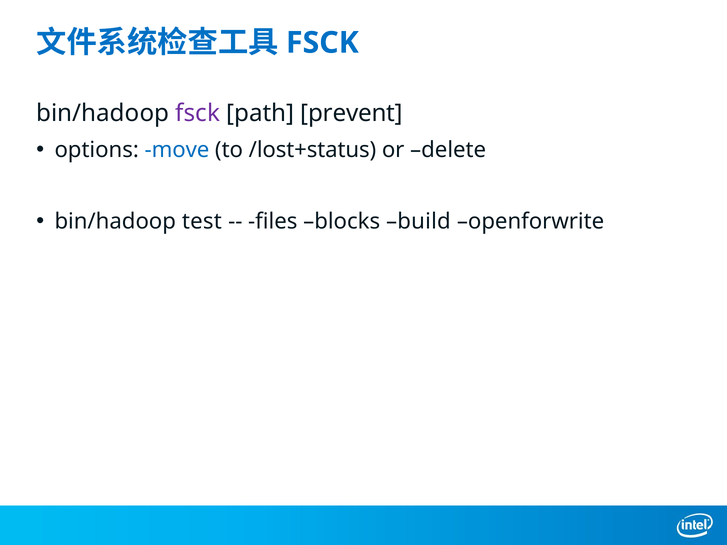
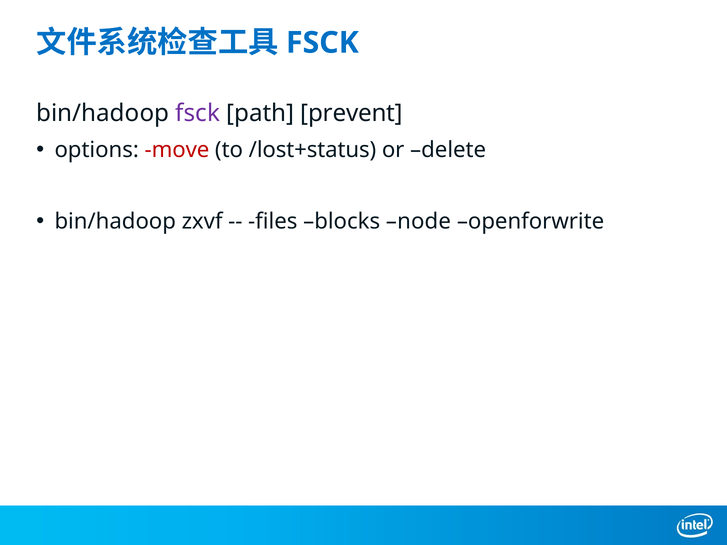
move colour: blue -> red (177, 150)
test: test -> zxvf (202, 222)
build: build -> node (418, 222)
